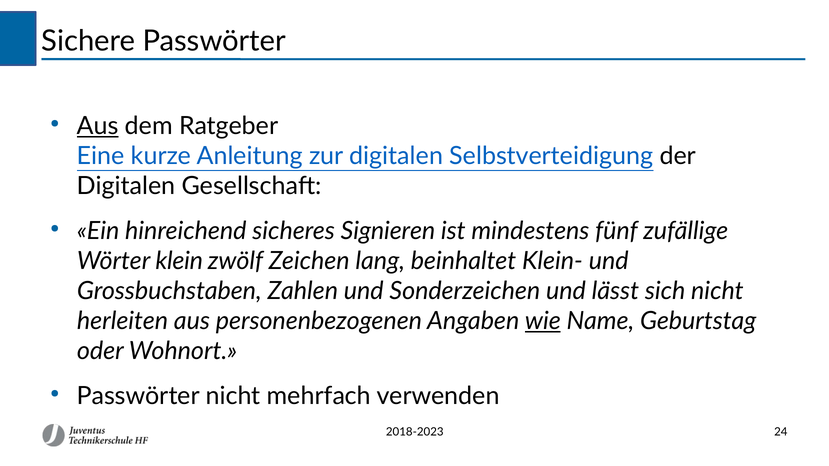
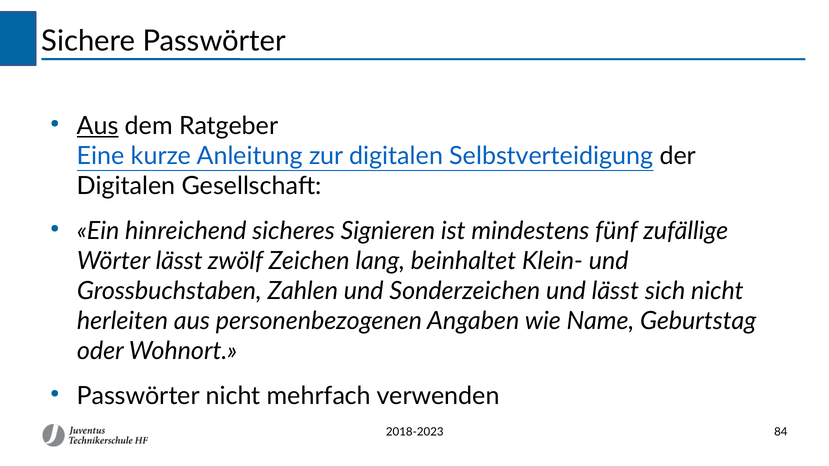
Wörter klein: klein -> lässt (179, 261)
wie underline: present -> none (543, 321)
24: 24 -> 84 (781, 432)
